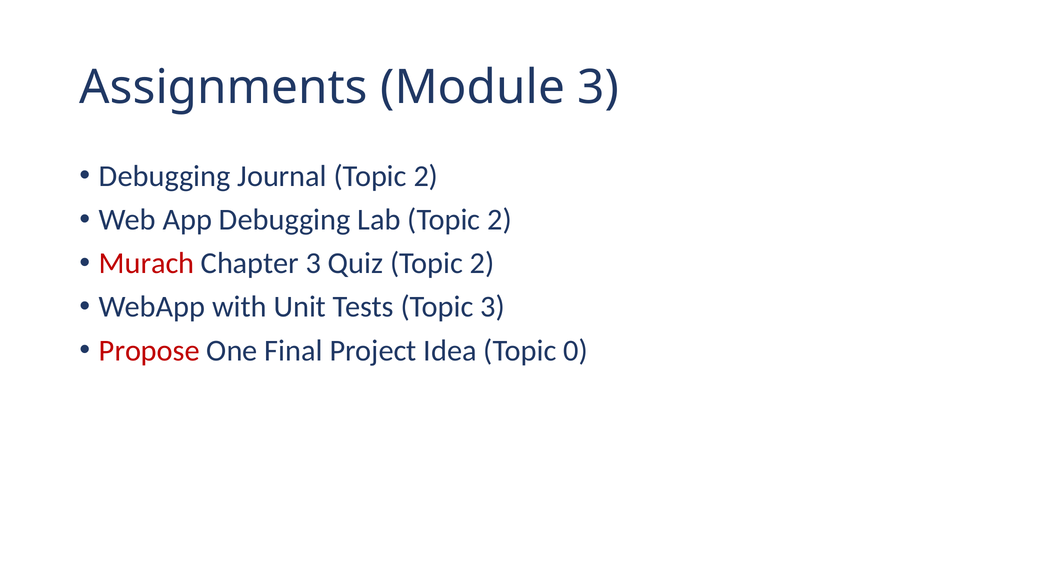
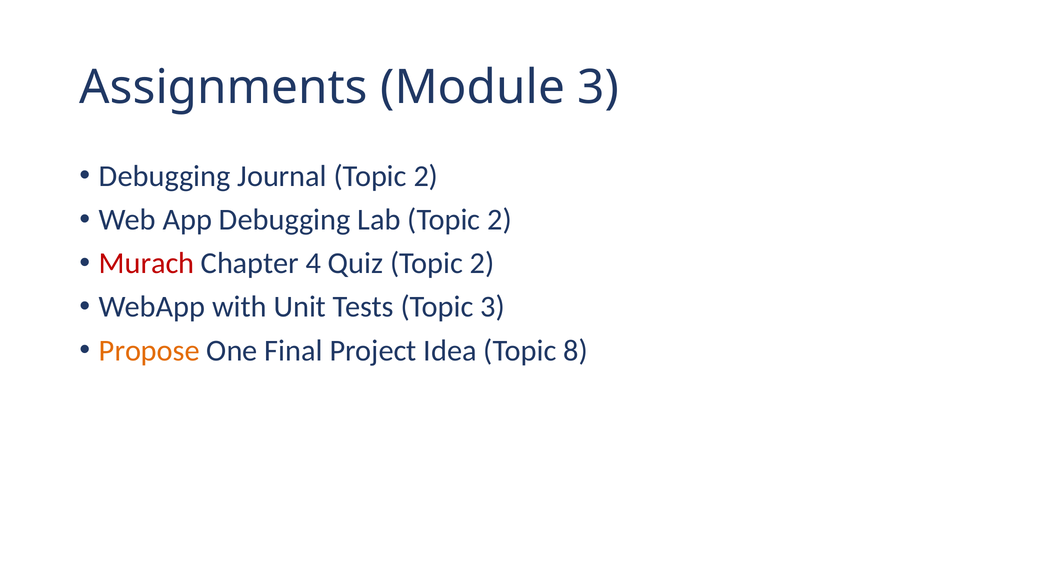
Chapter 3: 3 -> 4 (313, 263)
Propose colour: red -> orange (149, 351)
0: 0 -> 8 (576, 351)
